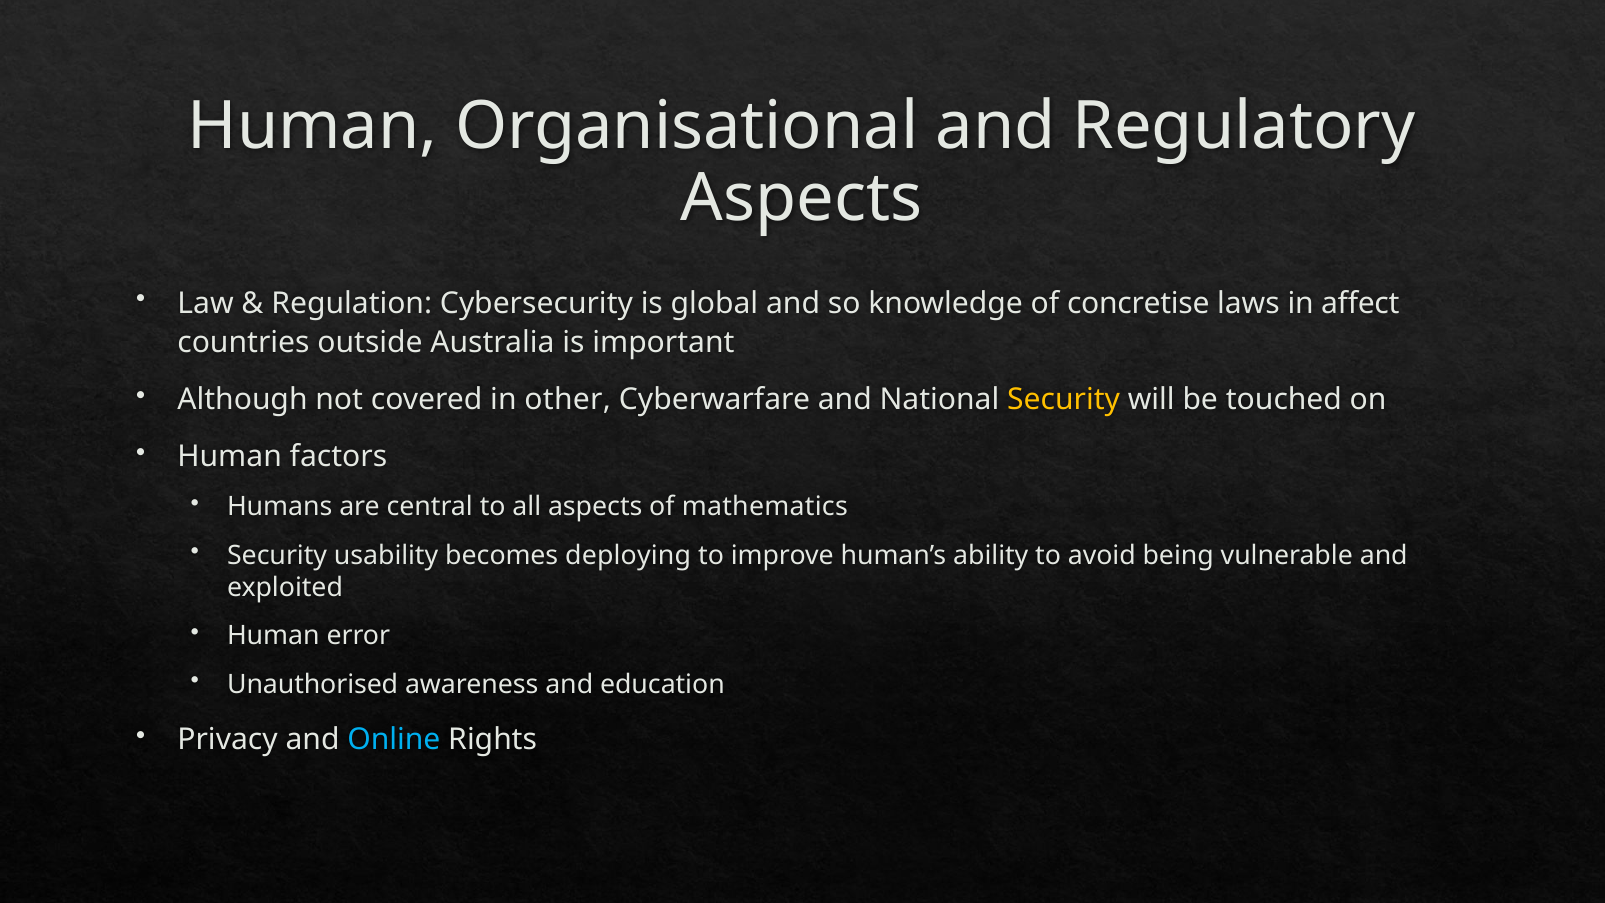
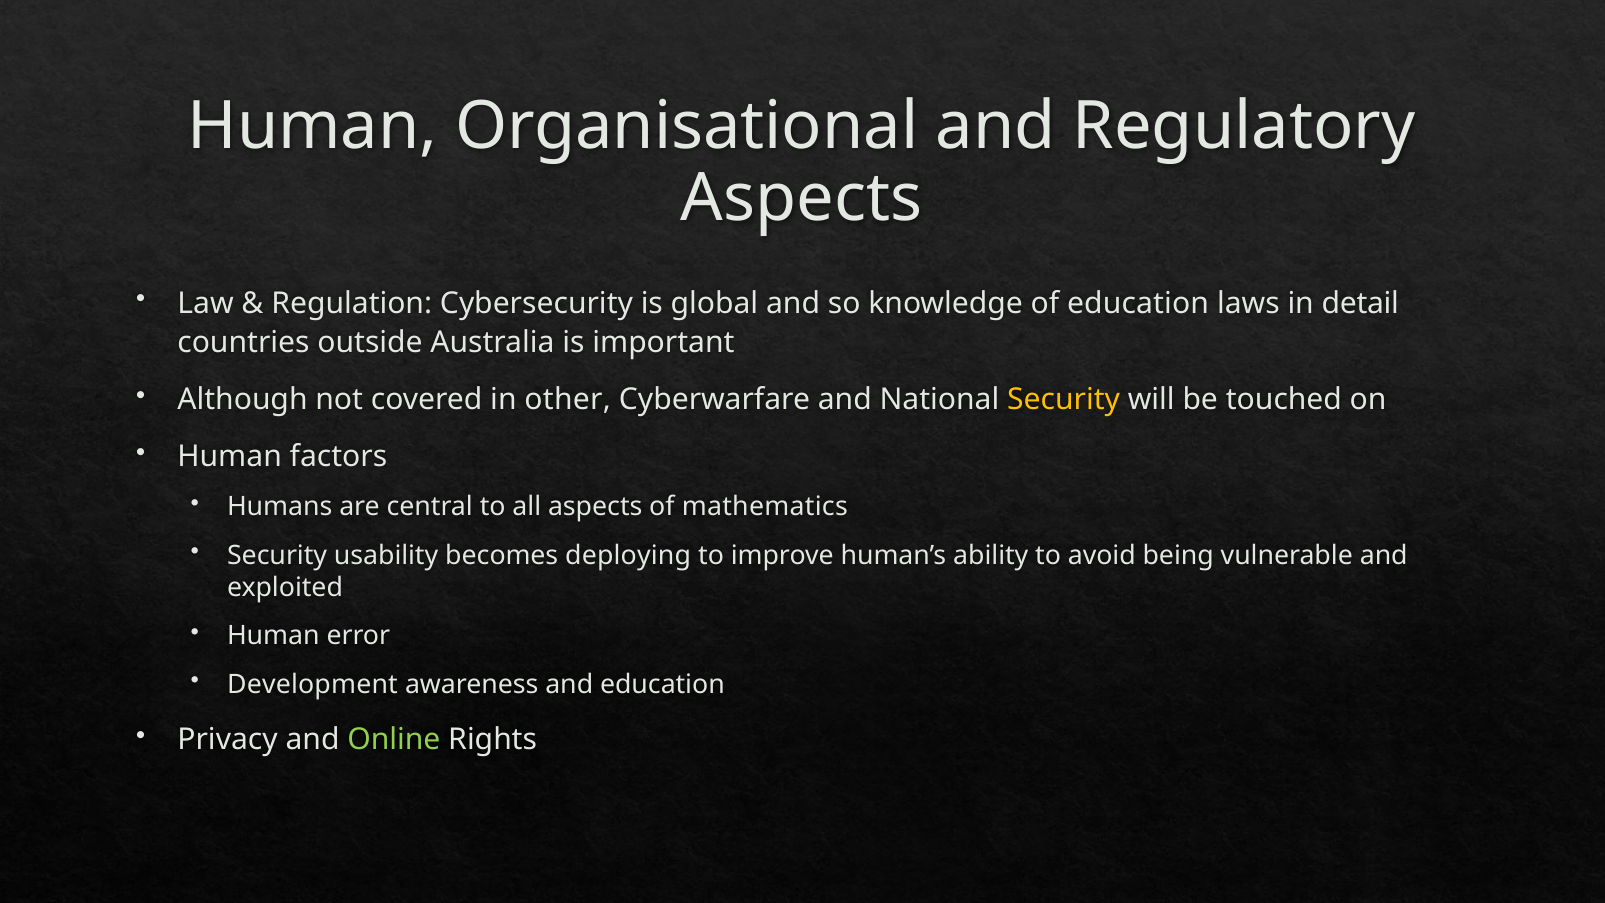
of concretise: concretise -> education (1138, 303)
affect: affect -> detail (1360, 303)
Unauthorised: Unauthorised -> Development (312, 684)
Online colour: light blue -> light green (394, 739)
